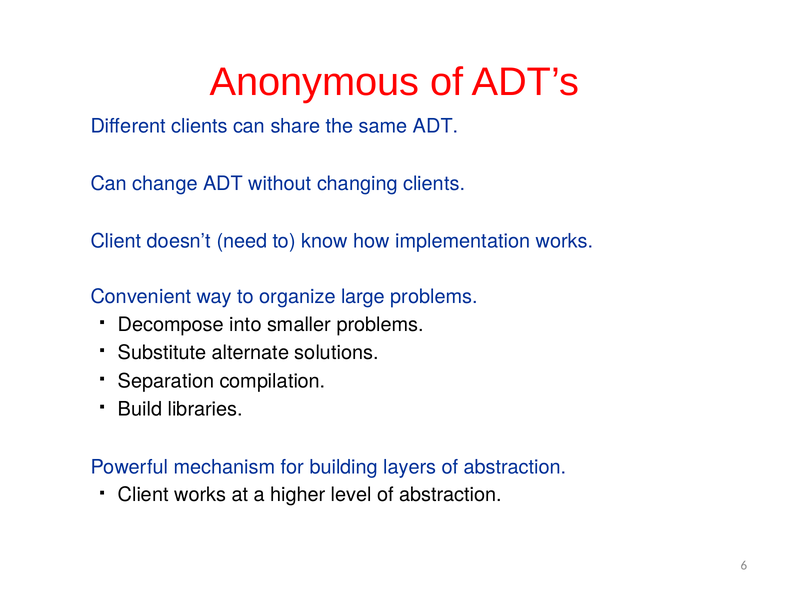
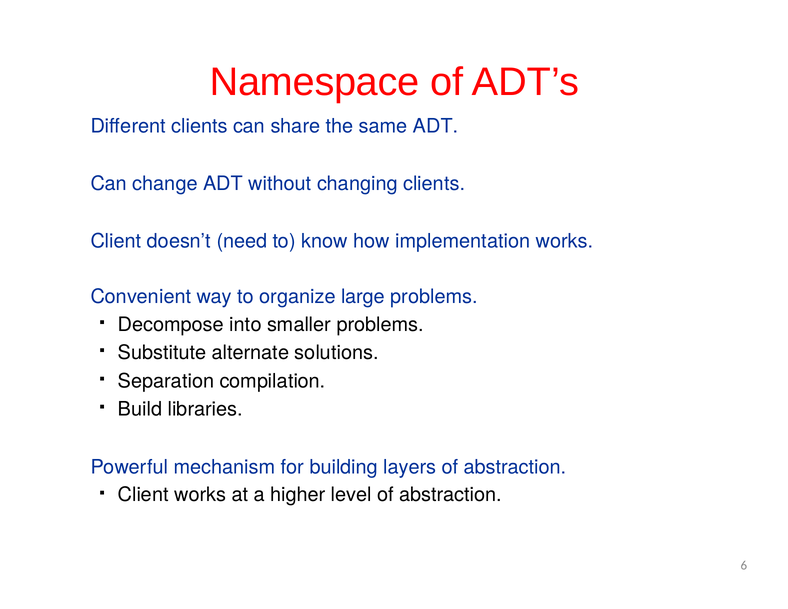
Anonymous: Anonymous -> Namespace (315, 82)
